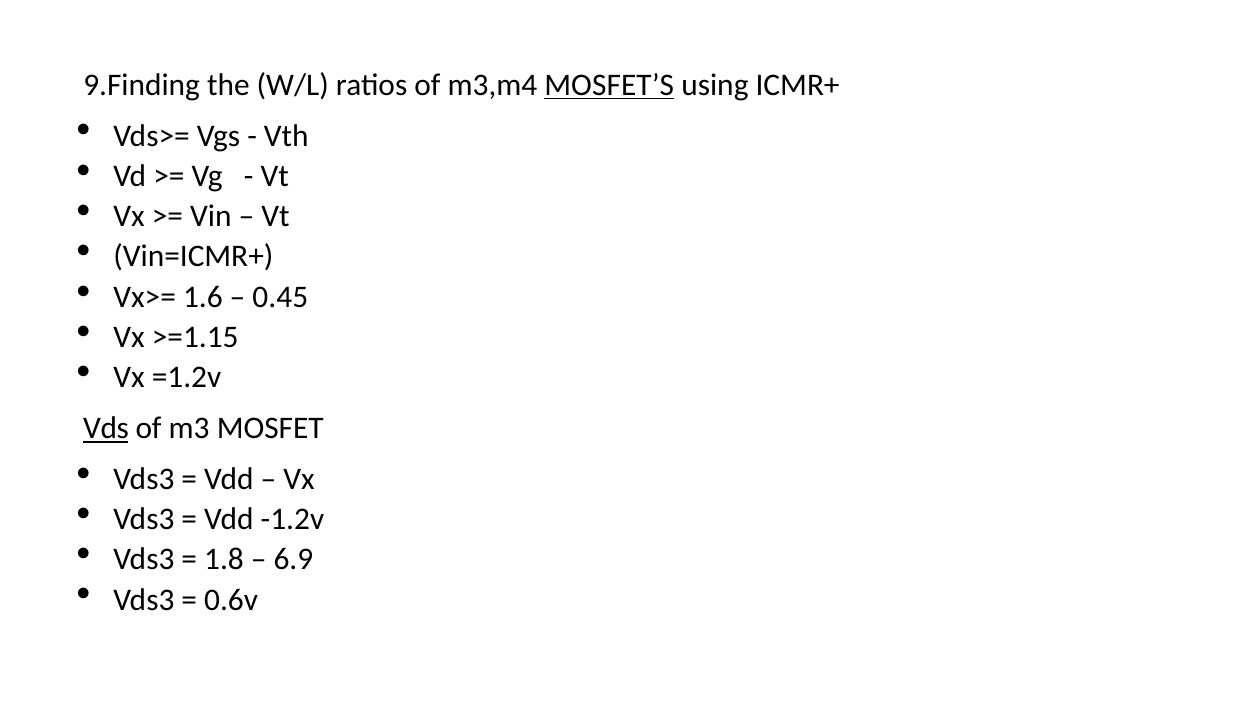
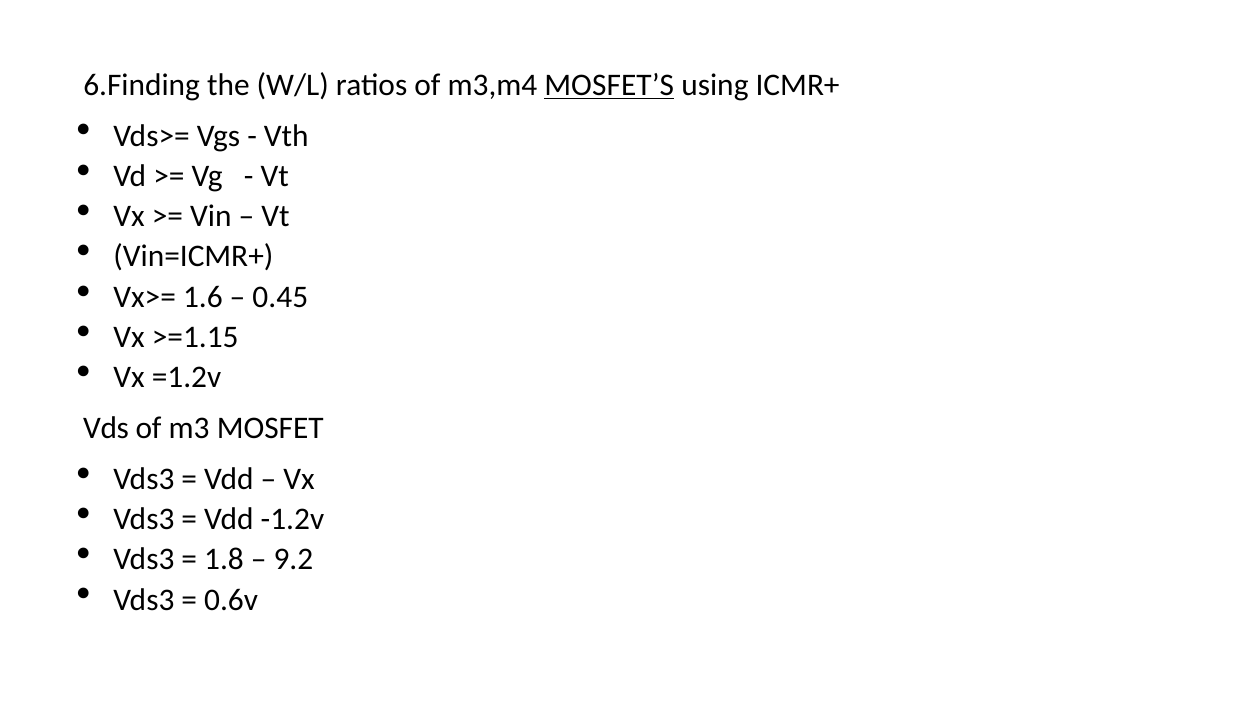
9.Finding: 9.Finding -> 6.Finding (142, 85)
Vds underline: present -> none (106, 428)
6.9: 6.9 -> 9.2 (293, 559)
